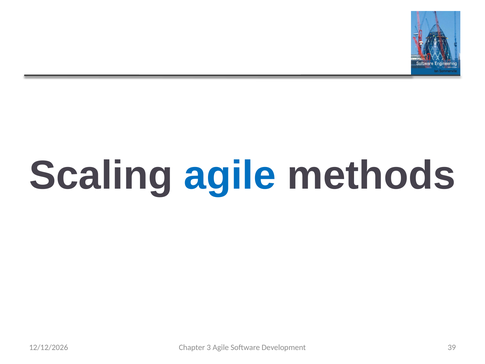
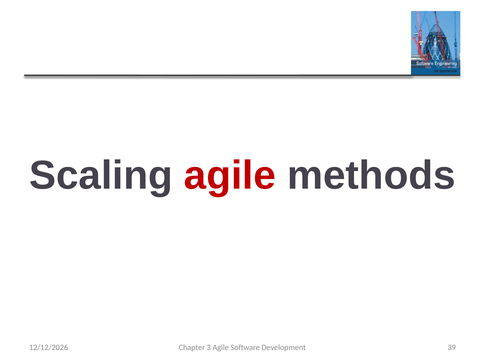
agile colour: blue -> red (230, 175)
